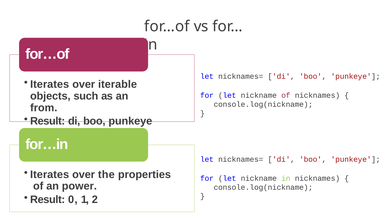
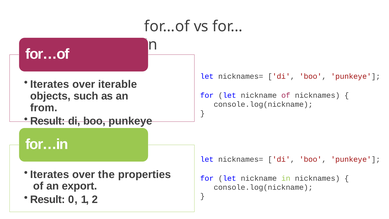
power: power -> export (79, 186)
